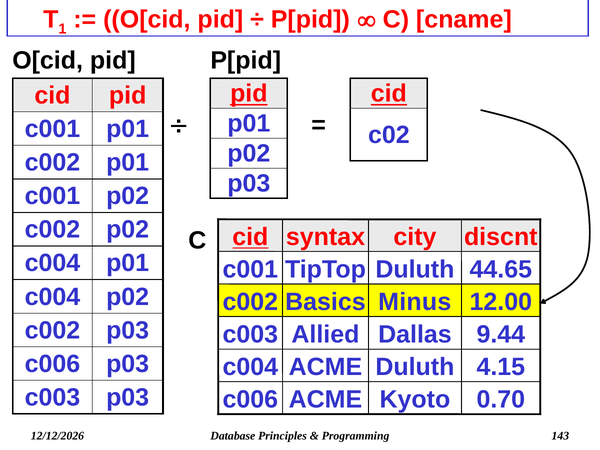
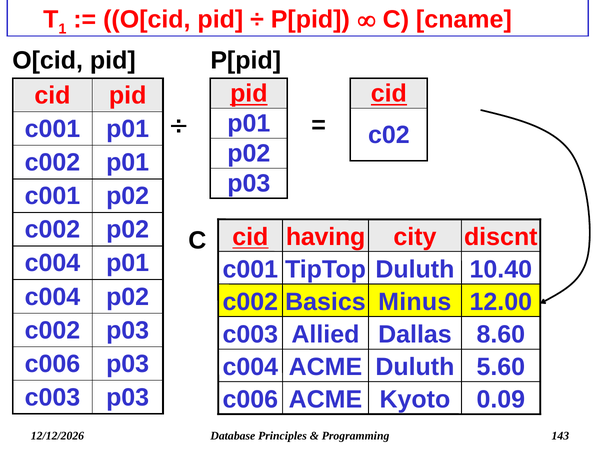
syntax: syntax -> having (326, 237)
44.65: 44.65 -> 10.40 (501, 269)
9.44: 9.44 -> 8.60 (501, 335)
4.15: 4.15 -> 5.60 (501, 367)
0.70: 0.70 -> 0.09 (501, 400)
